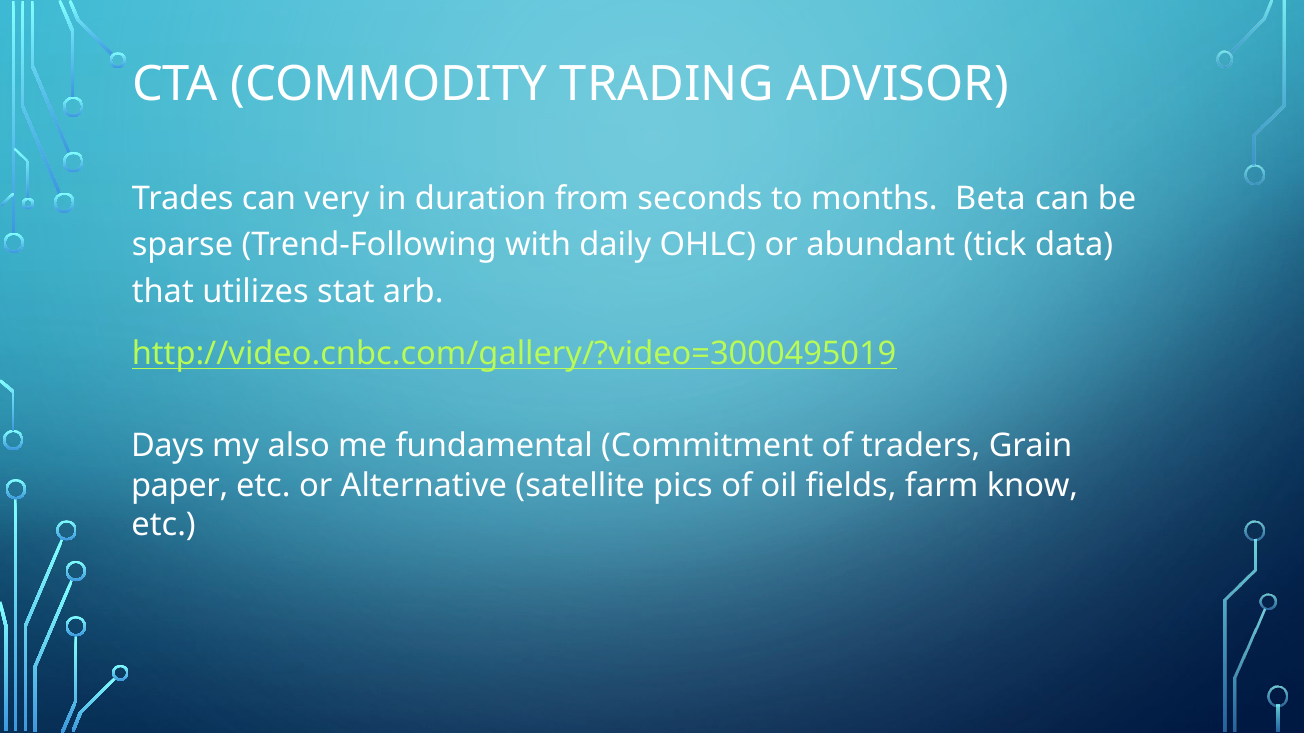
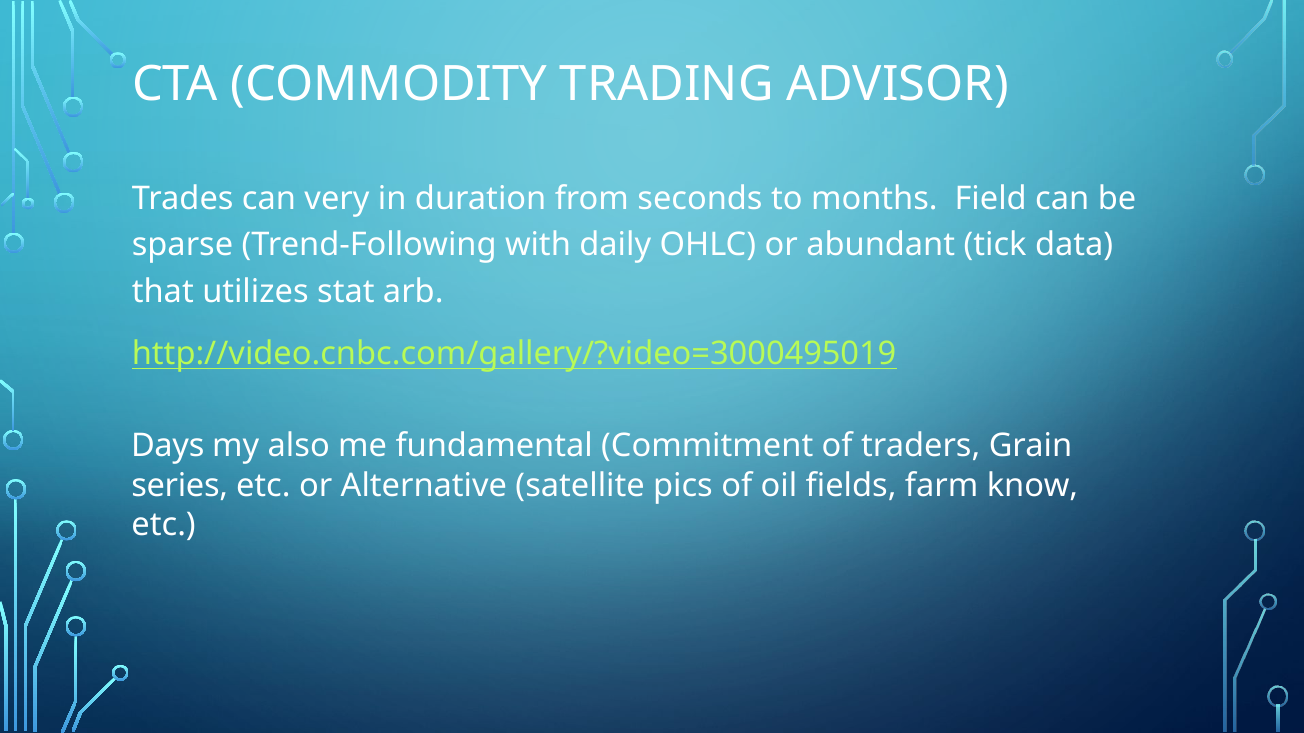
Beta: Beta -> Field (991, 198)
paper: paper -> series (180, 486)
